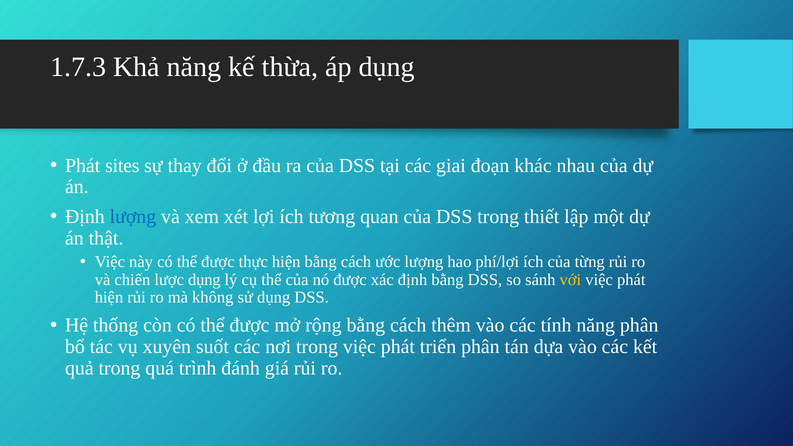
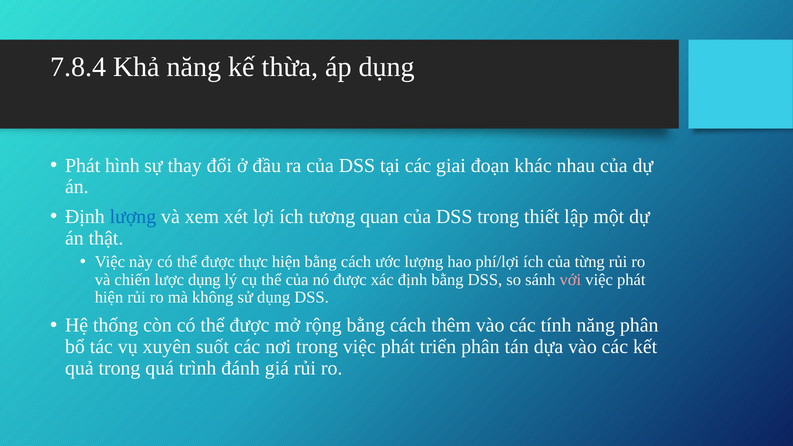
1.7.3: 1.7.3 -> 7.8.4 (78, 67)
sites: sites -> hình (122, 166)
với colour: yellow -> pink (570, 280)
